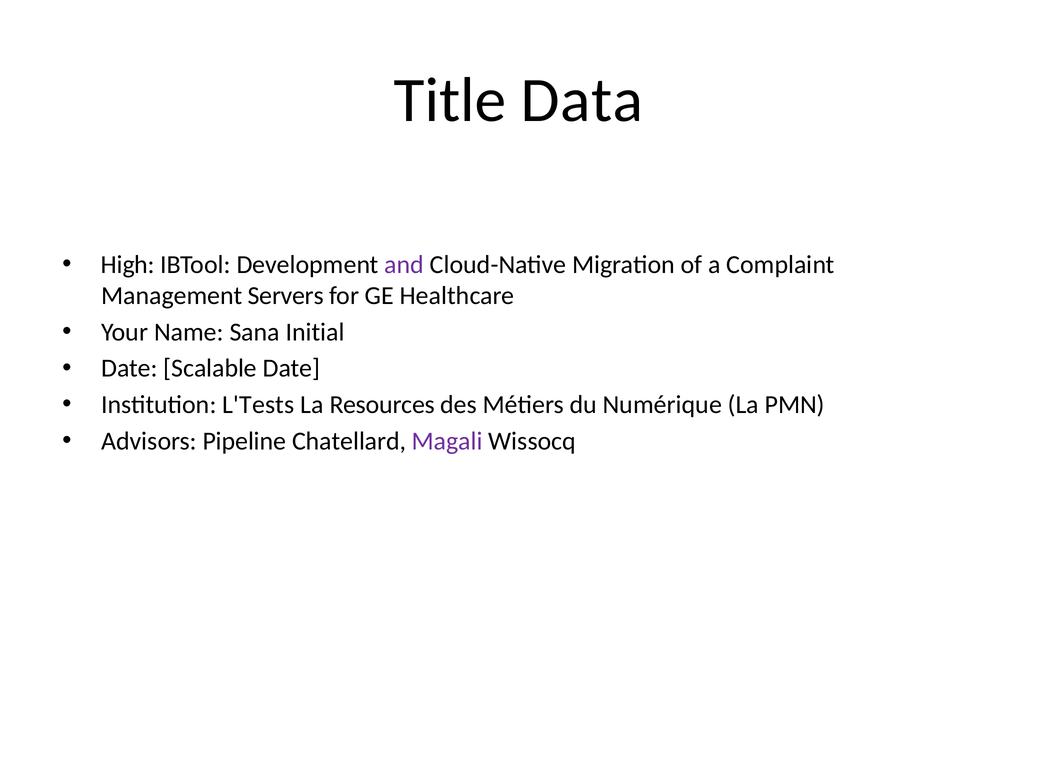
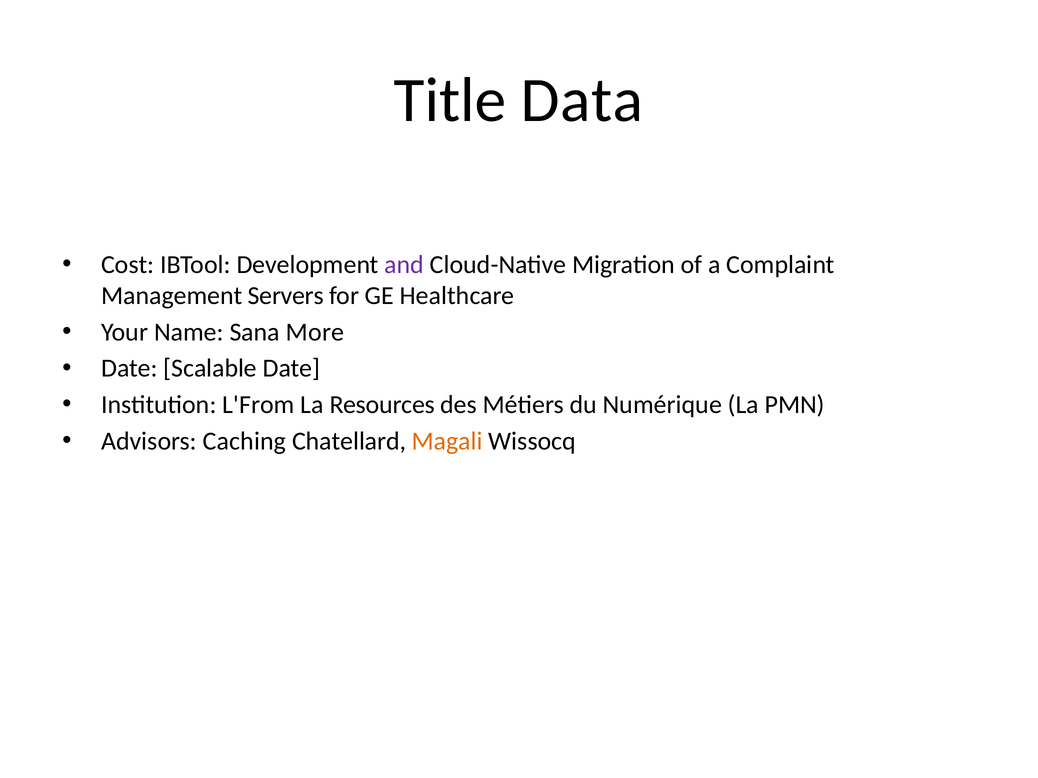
High: High -> Cost (128, 265)
Initial: Initial -> More (315, 332)
L'Tests: L'Tests -> L'From (258, 405)
Pipeline: Pipeline -> Caching (244, 441)
Magali colour: purple -> orange (447, 441)
